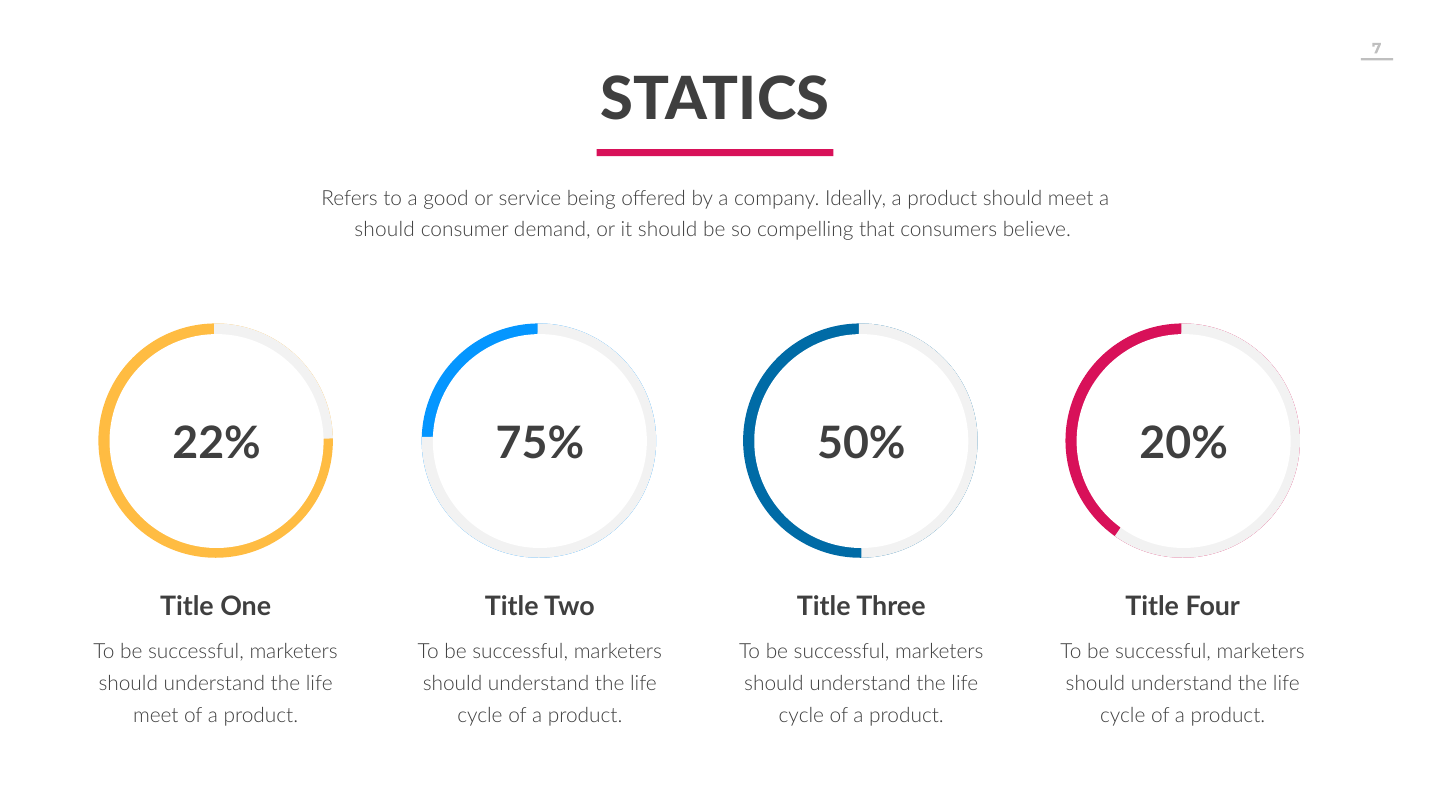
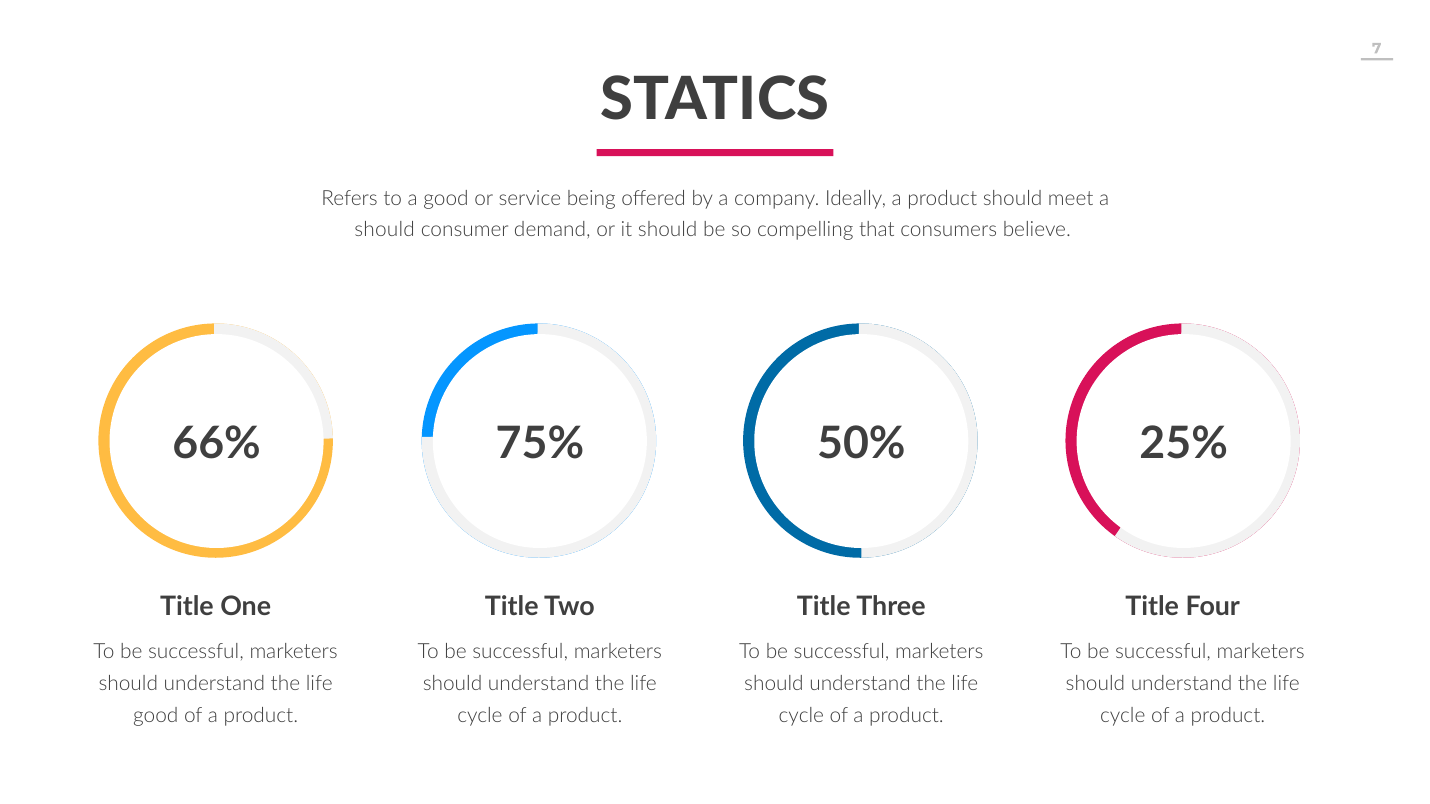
22%: 22% -> 66% (217, 444)
20%: 20% -> 25% (1184, 444)
meet: meet -> good (156, 716)
